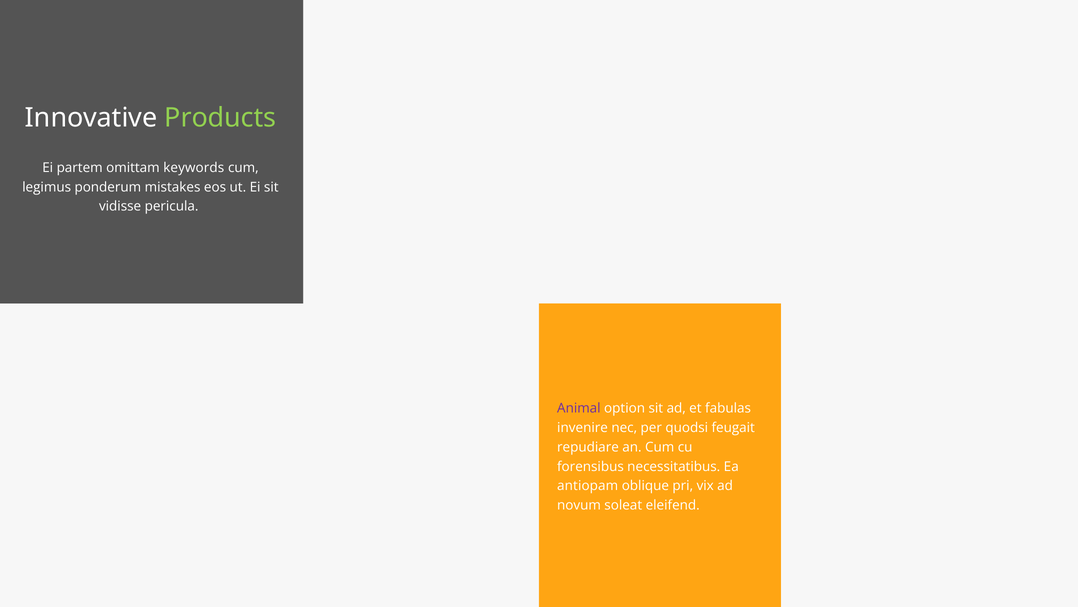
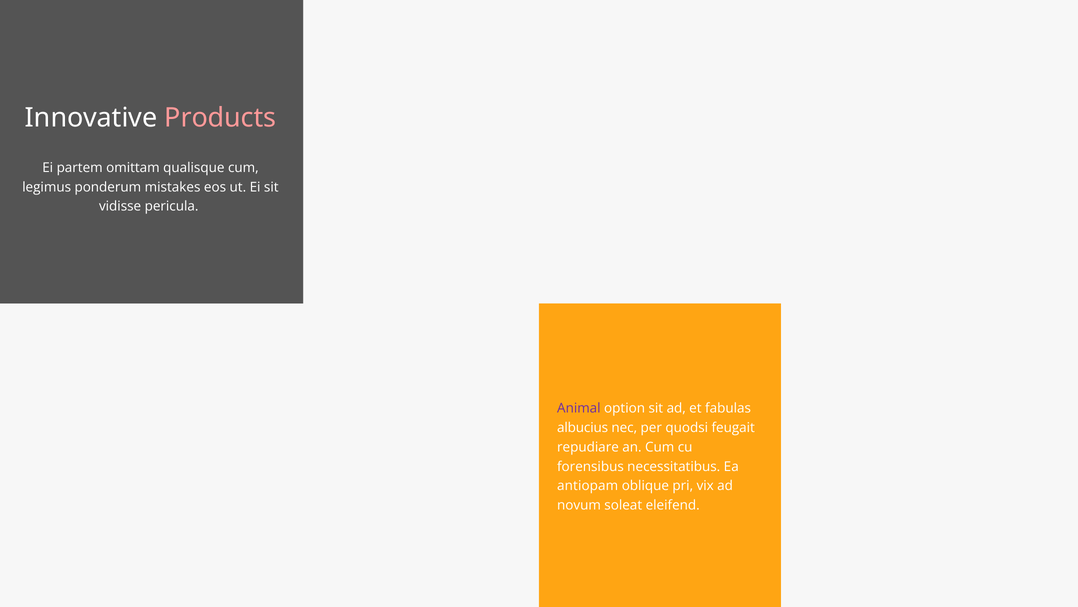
Products colour: light green -> pink (220, 118)
keywords: keywords -> qualisque (194, 168)
invenire: invenire -> albucius (583, 427)
